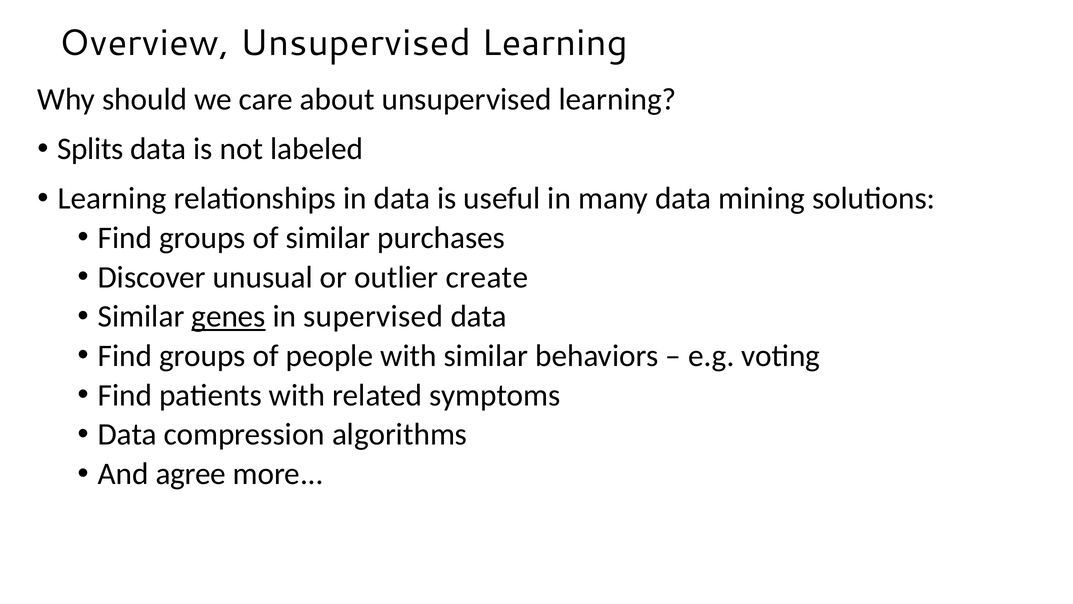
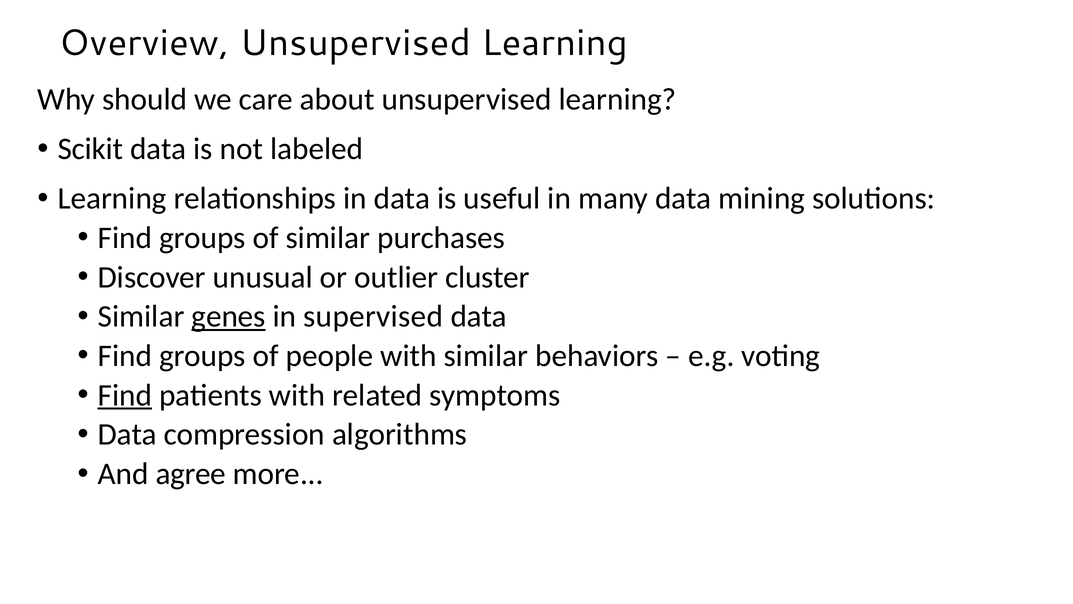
Splits: Splits -> Scikit (90, 149)
create: create -> cluster (487, 277)
Find underline: none -> present (125, 395)
